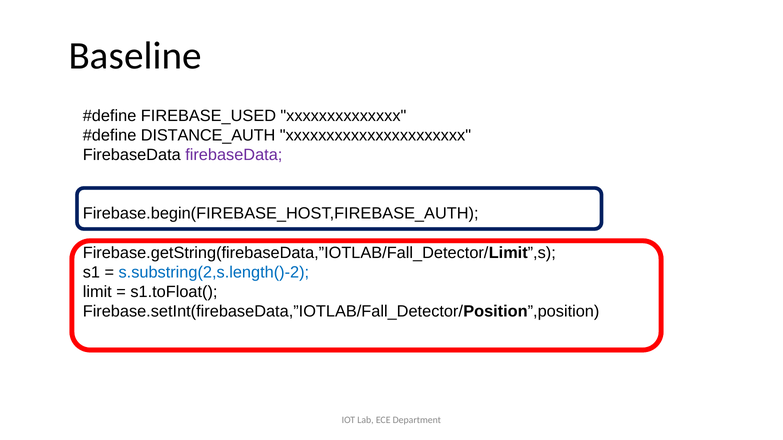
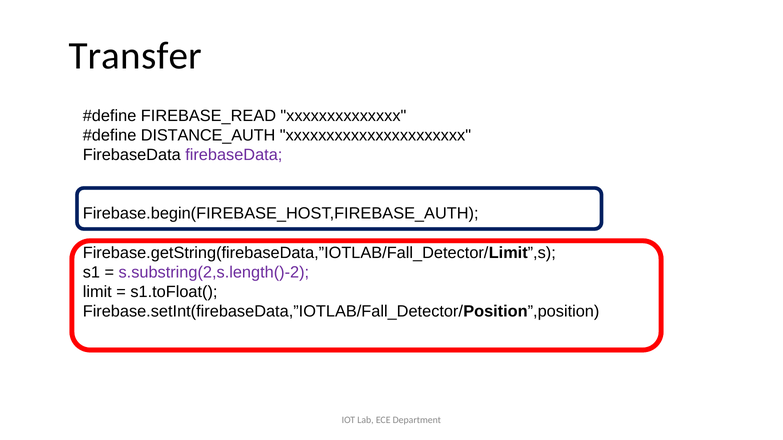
Baseline: Baseline -> Transfer (135, 56)
FIREBASE_USED: FIREBASE_USED -> FIREBASE_READ (208, 116)
s.substring(2,s.length()-2 colour: blue -> purple (214, 273)
